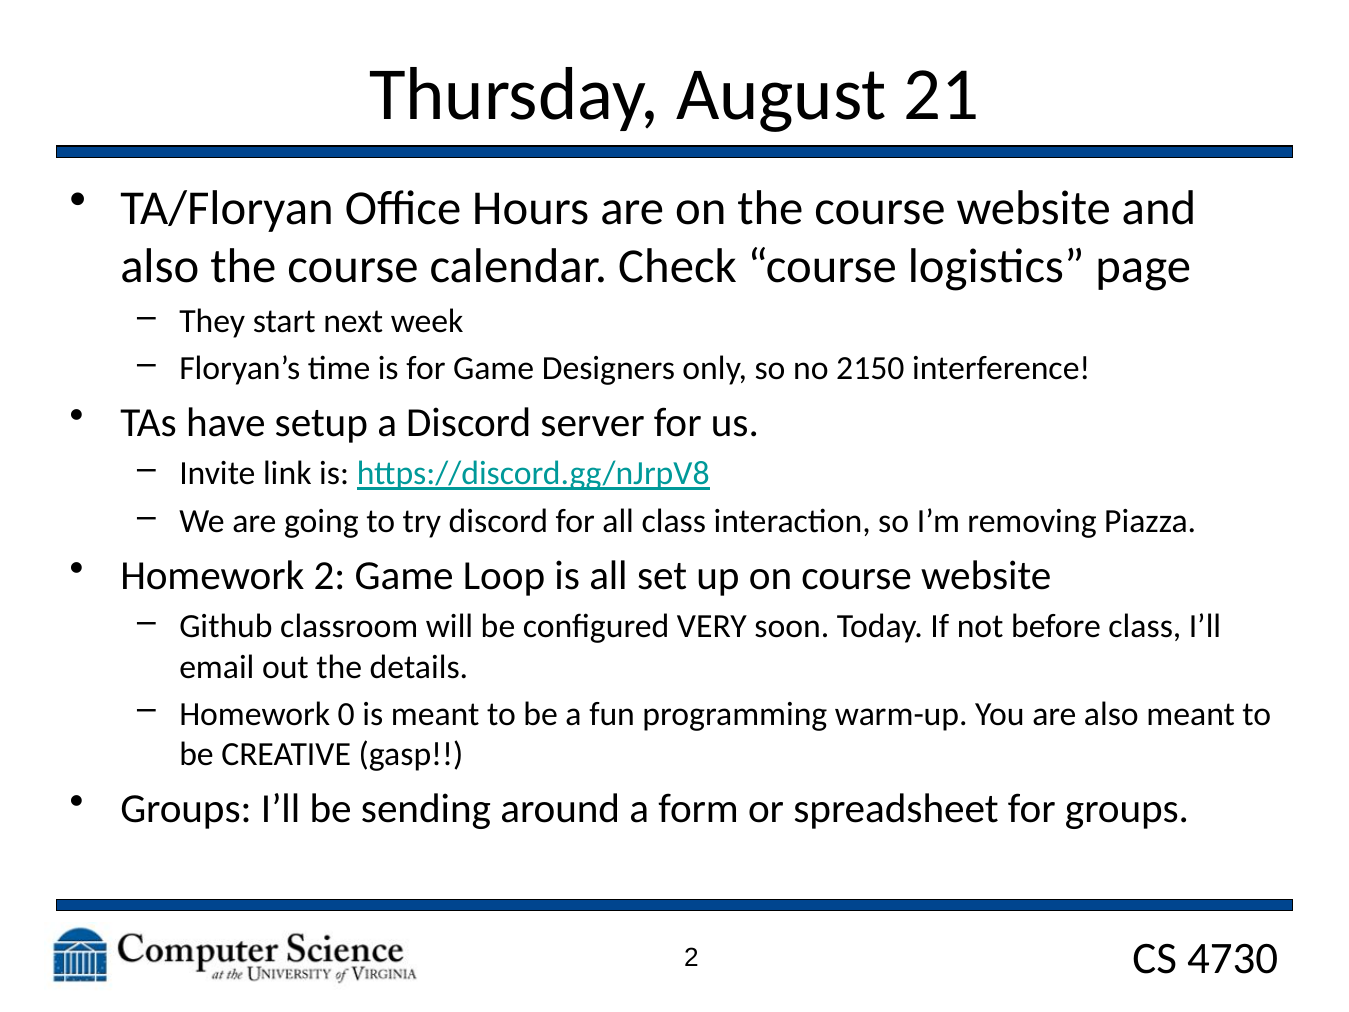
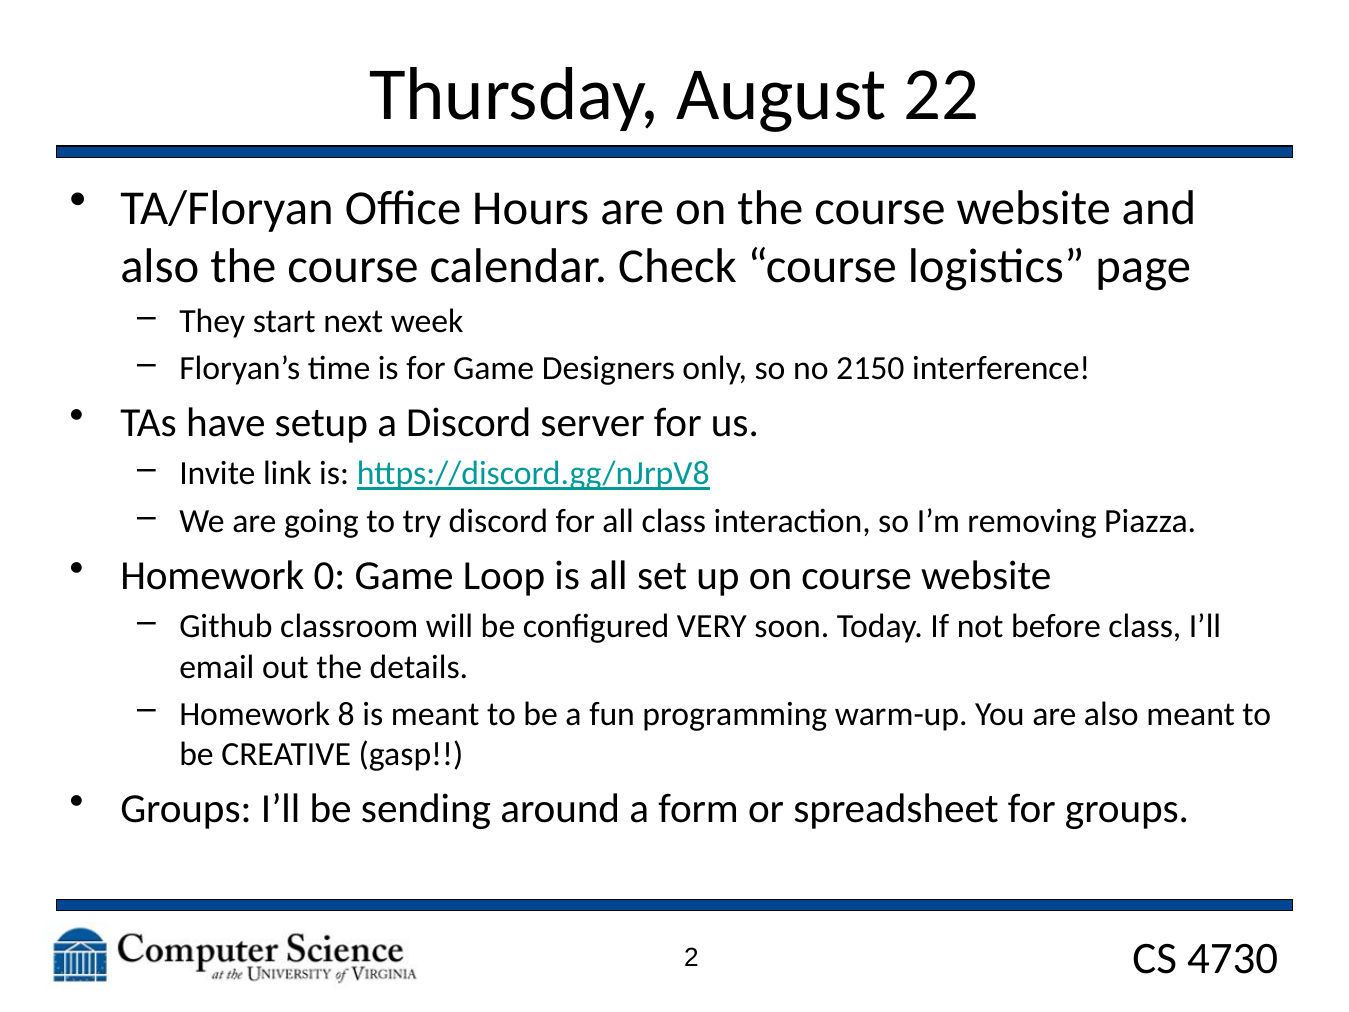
21: 21 -> 22 (942, 95)
Homework 2: 2 -> 0 (329, 575)
0: 0 -> 8 (346, 714)
